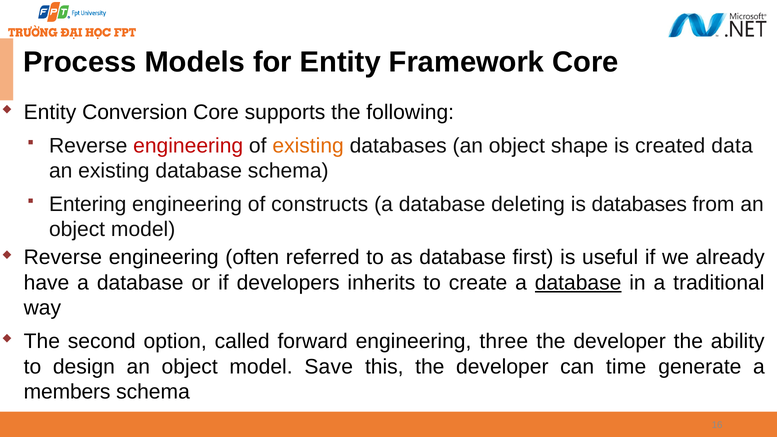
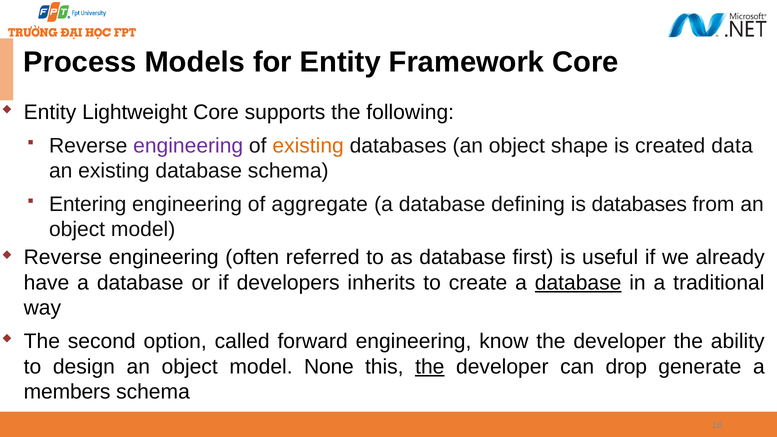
Conversion: Conversion -> Lightweight (135, 112)
engineering colour: red -> purple (188, 146)
constructs: constructs -> aggregate (320, 204)
deleting: deleting -> defining (528, 204)
three: three -> know (504, 341)
Save: Save -> None (329, 367)
the underline: none -> present (430, 367)
time: time -> drop (626, 367)
